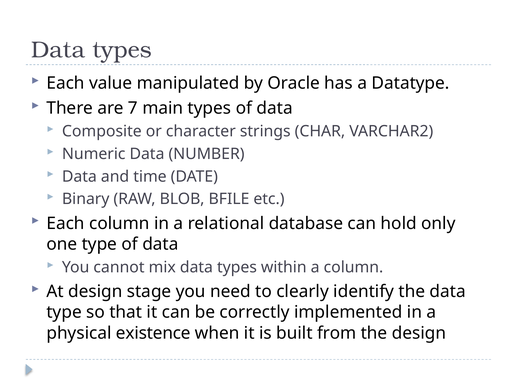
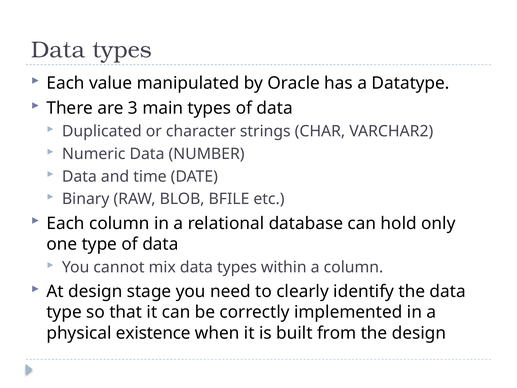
7: 7 -> 3 (133, 108)
Composite: Composite -> Duplicated (102, 131)
